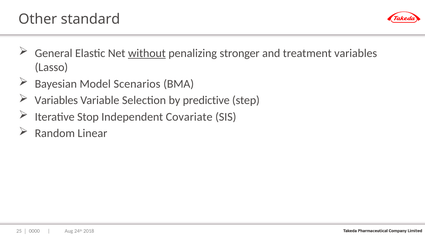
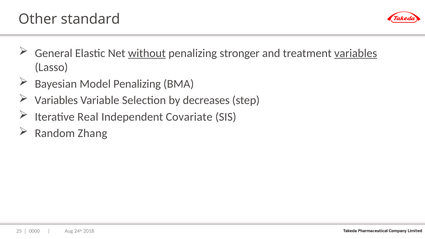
variables underline: none -> present (356, 53)
Model Scenarios: Scenarios -> Penalizing (137, 84)
predictive: predictive -> decreases (206, 100)
Stop: Stop -> Real (88, 117)
Linear: Linear -> Zhang (92, 133)
